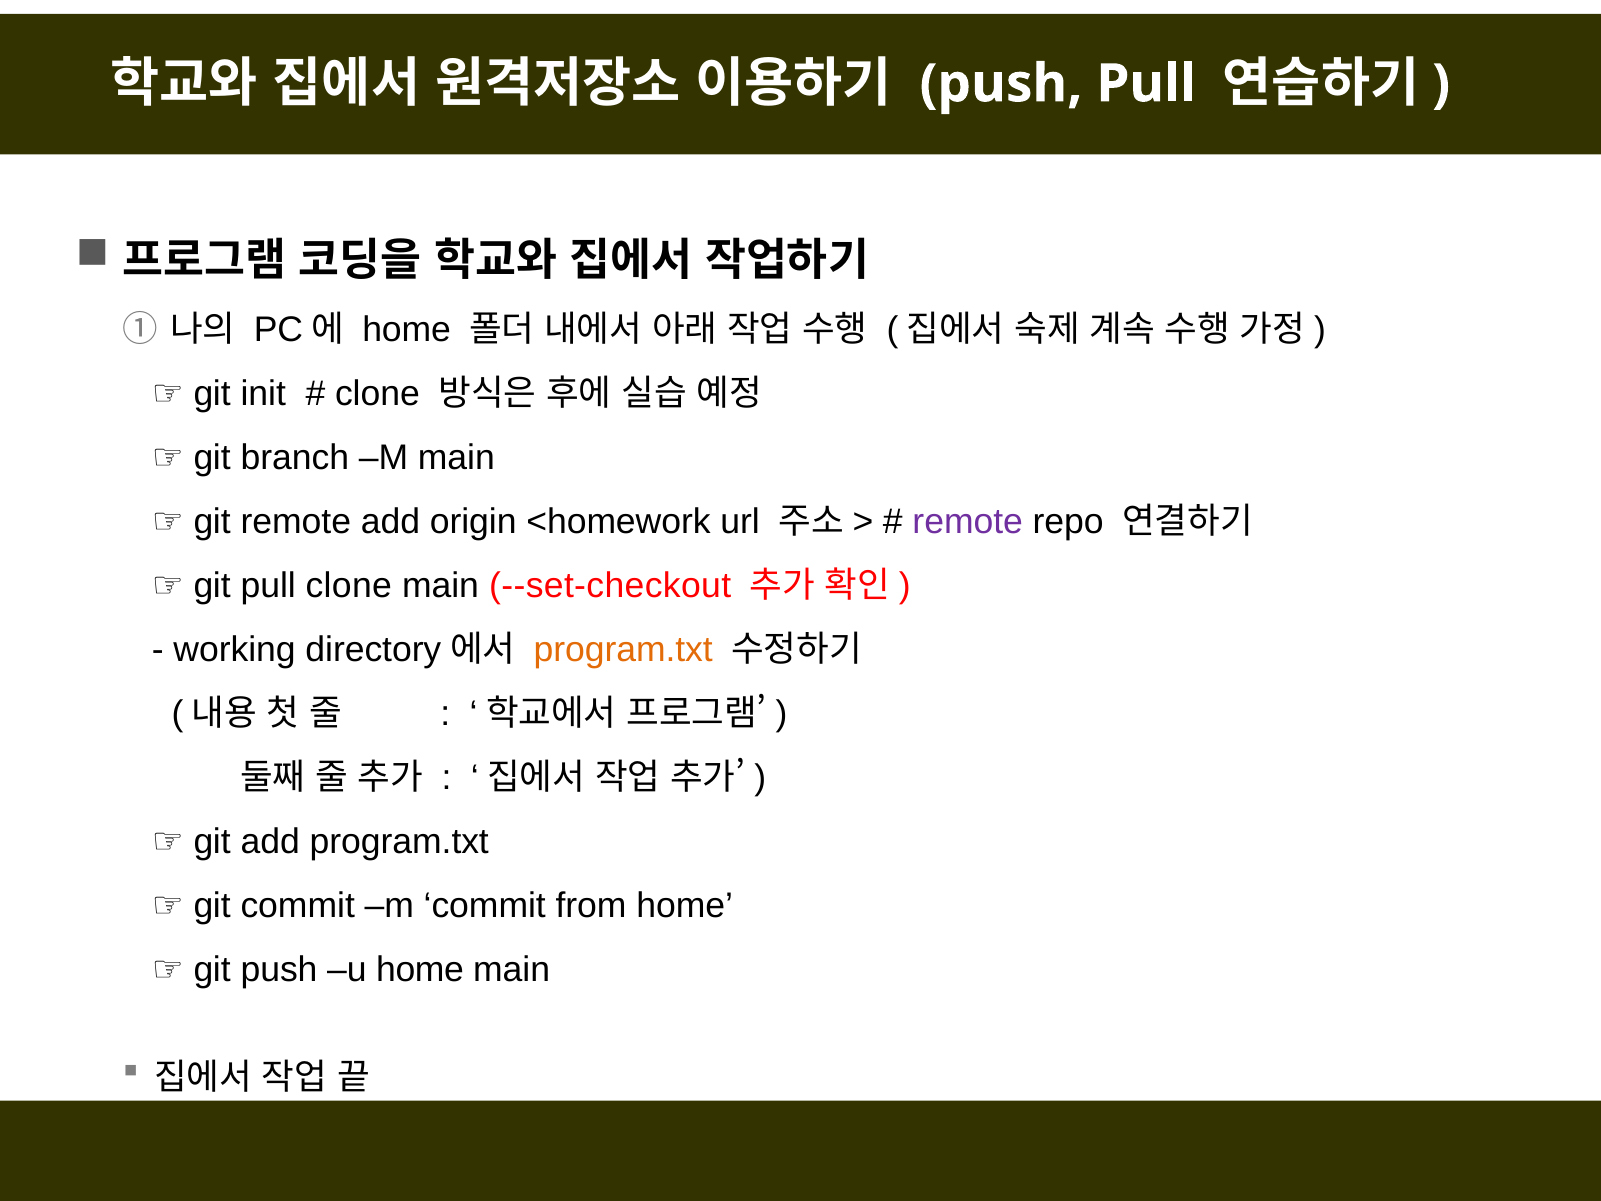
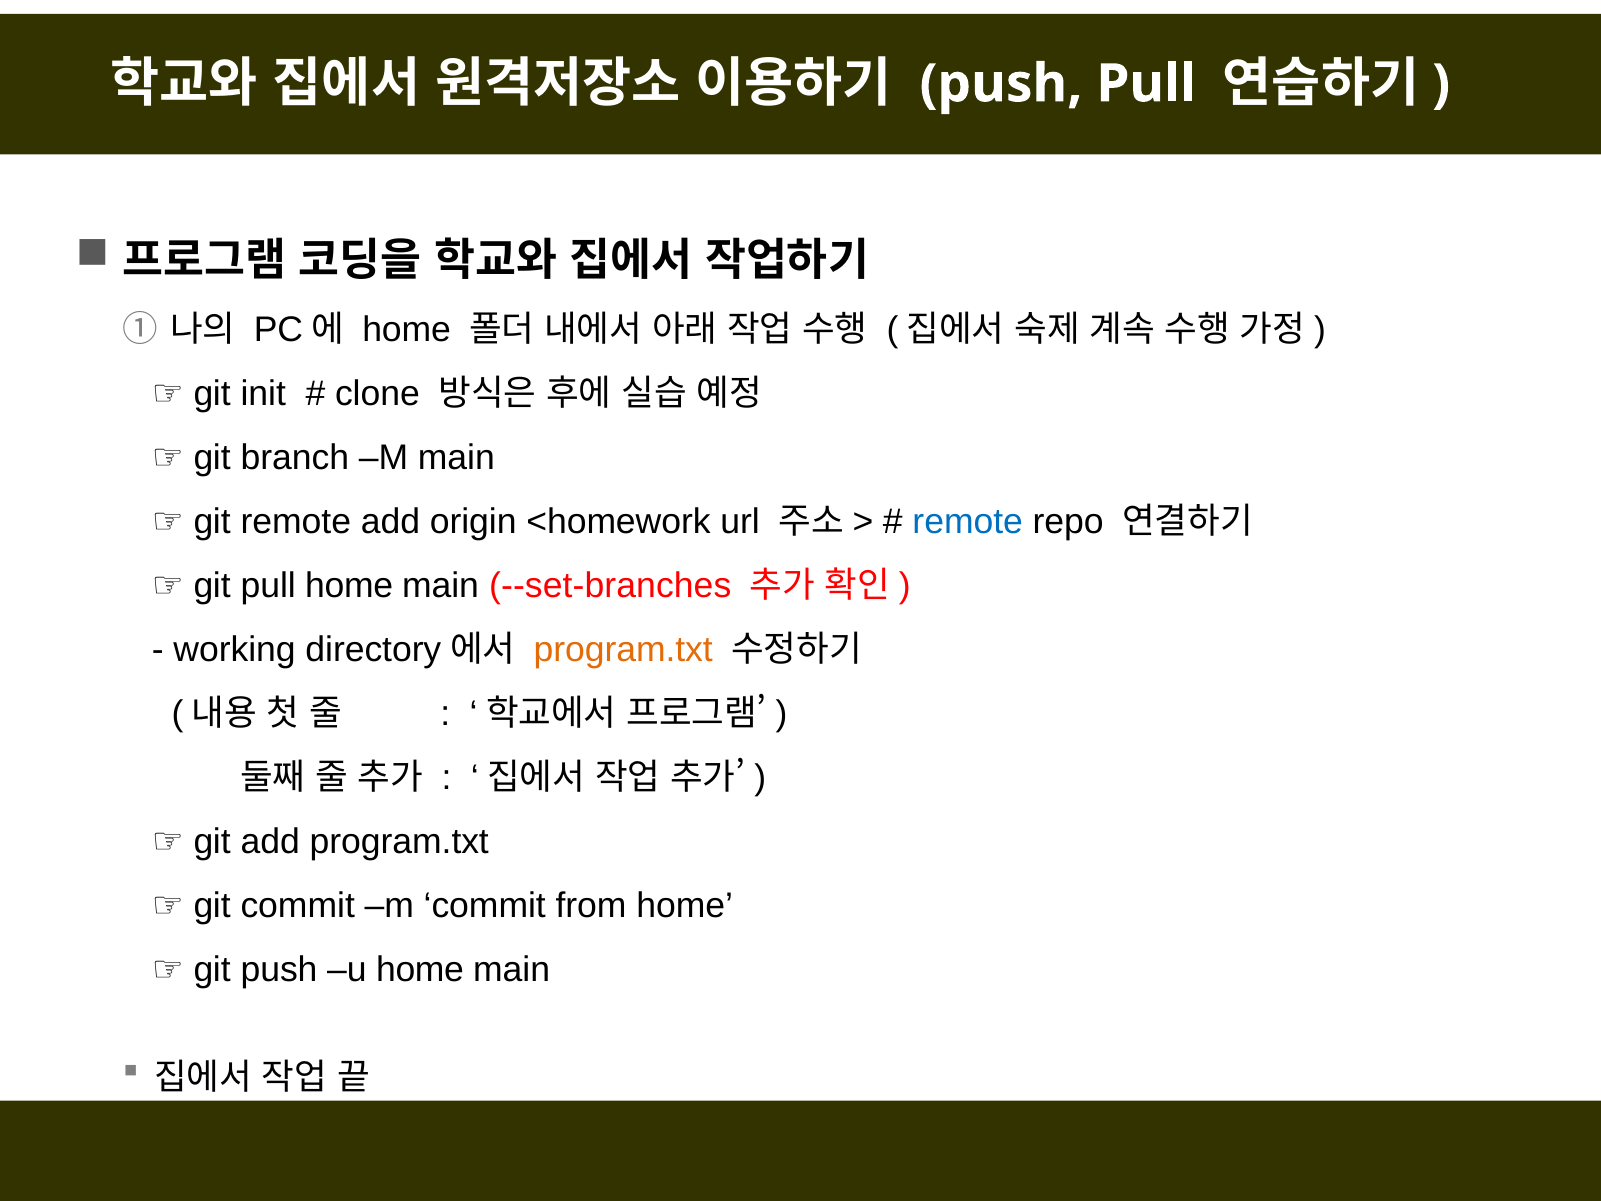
remote colour: purple -> blue (968, 521)
pull clone: clone -> home (349, 585)
--set-checkout: --set-checkout -> --set-branches (610, 585)
